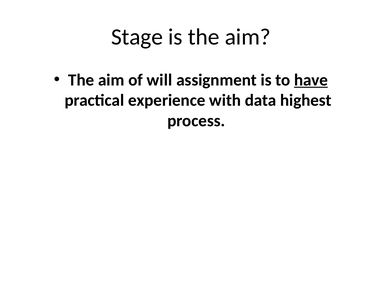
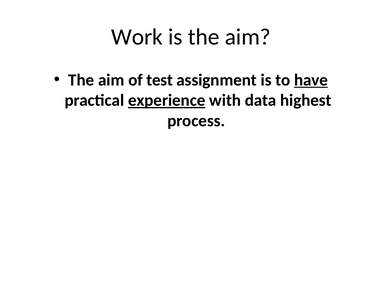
Stage: Stage -> Work (137, 37)
will: will -> test (160, 80)
experience underline: none -> present (167, 101)
